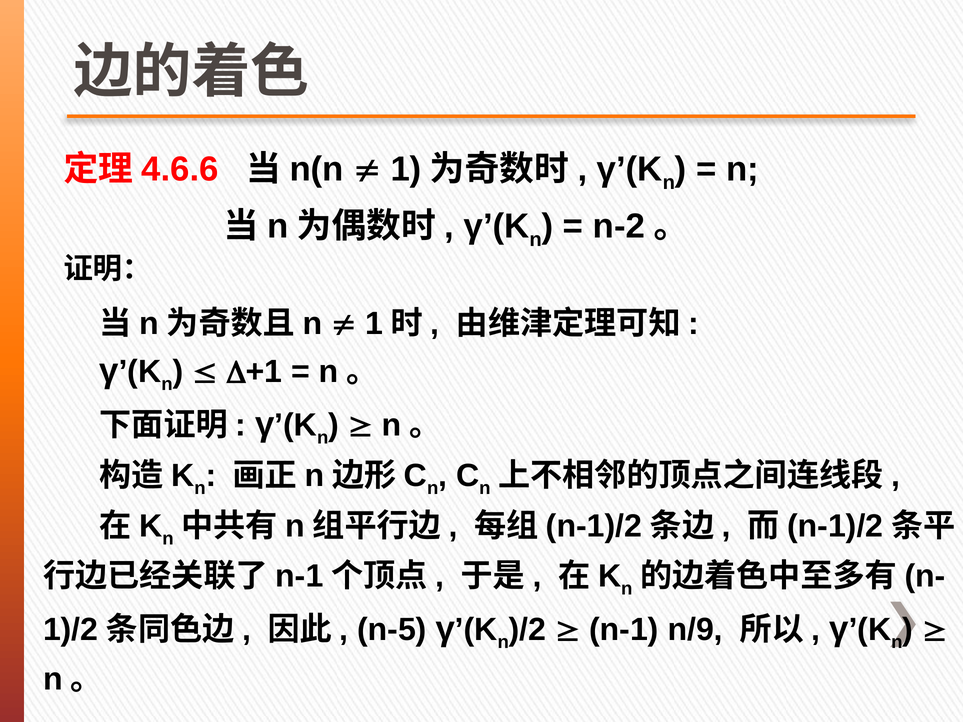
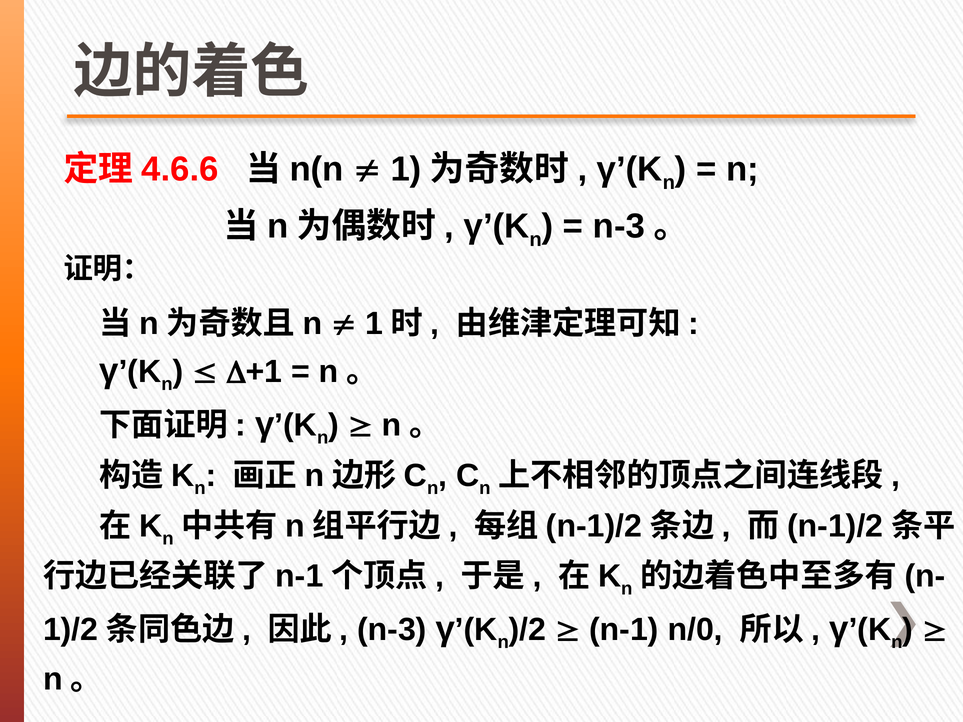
n-2: n-2 -> n-3 (619, 226)
n-5: n-5 -> n-3 (392, 630)
n/9: n/9 -> n/0 (695, 630)
